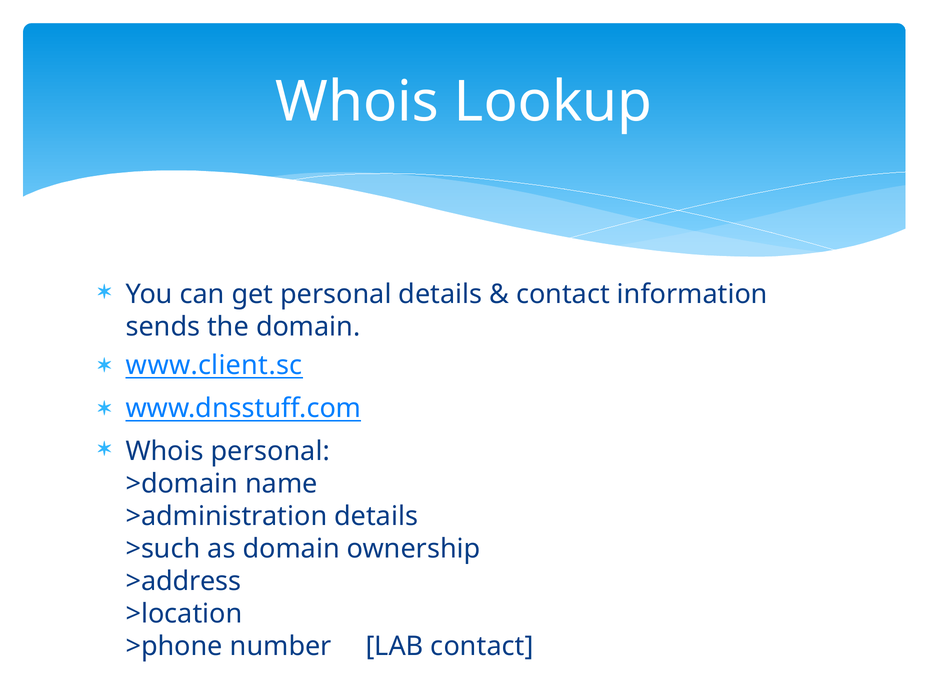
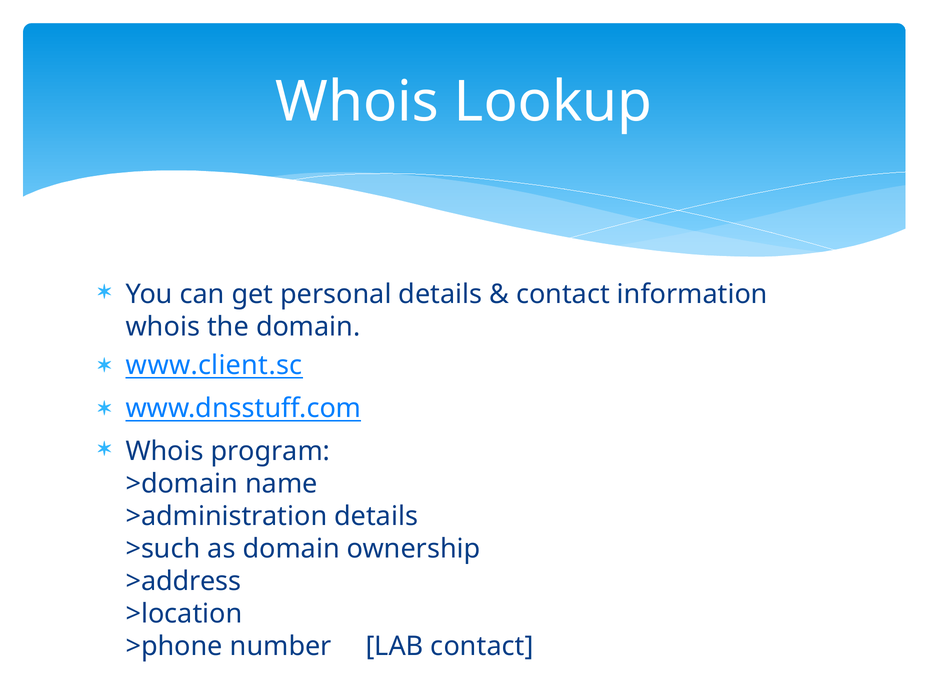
sends: sends -> whois (163, 327)
Whois personal: personal -> program (270, 451)
